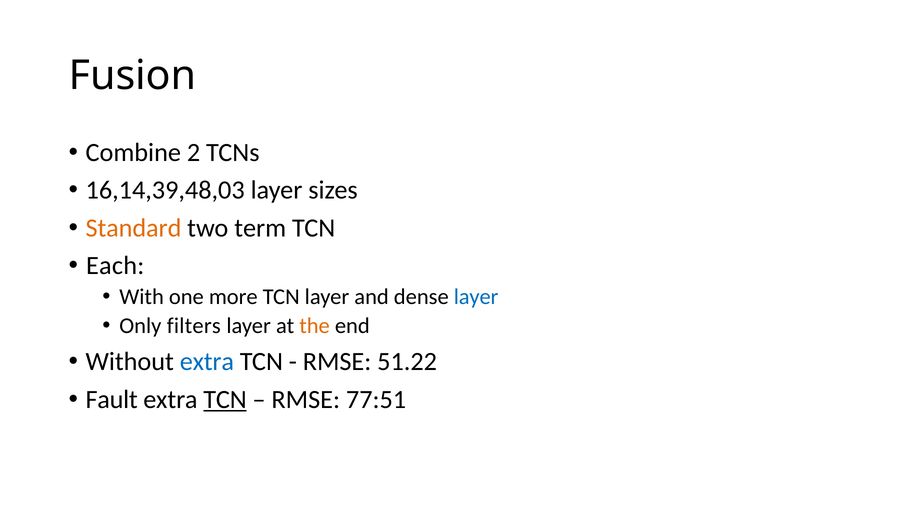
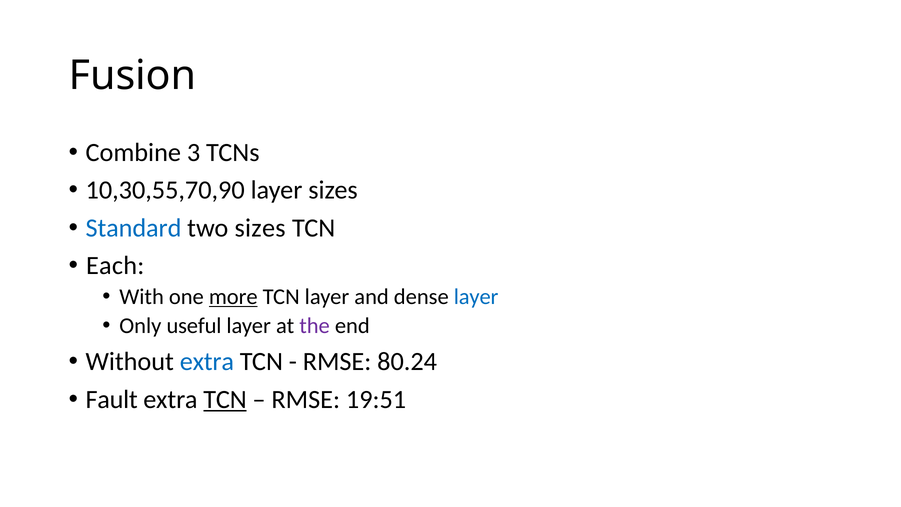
2: 2 -> 3 (194, 152)
16,14,39,48,03: 16,14,39,48,03 -> 10,30,55,70,90 (165, 190)
Standard colour: orange -> blue (134, 228)
two term: term -> sizes (260, 228)
more underline: none -> present (233, 297)
filters: filters -> useful (194, 326)
the colour: orange -> purple (315, 326)
51.22: 51.22 -> 80.24 (407, 361)
77:51: 77:51 -> 19:51 (376, 399)
